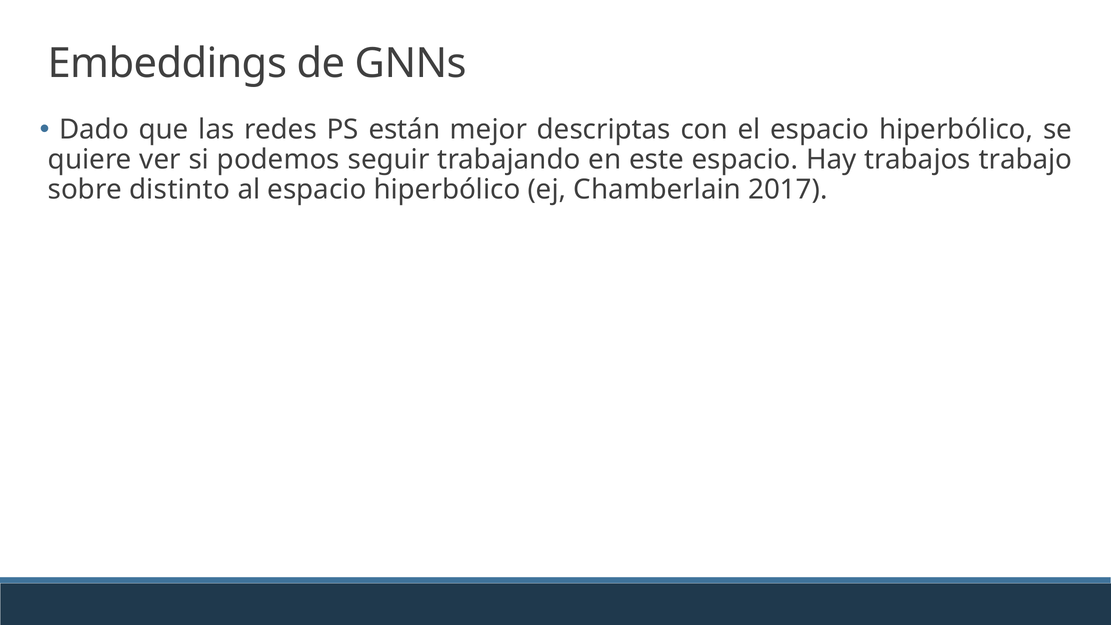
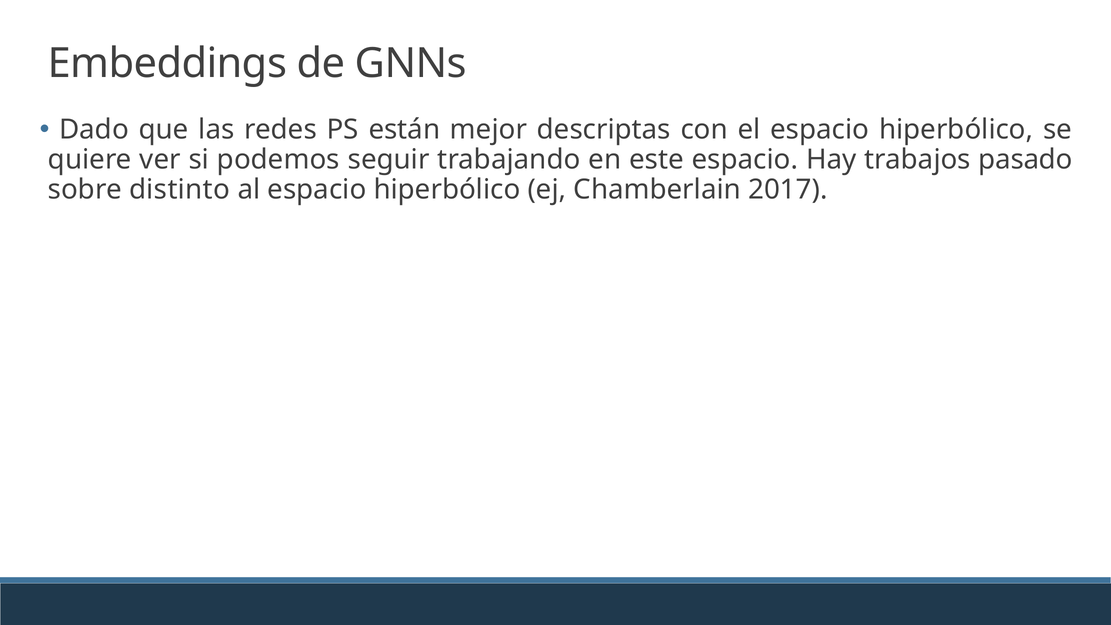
trabajo: trabajo -> pasado (1026, 160)
